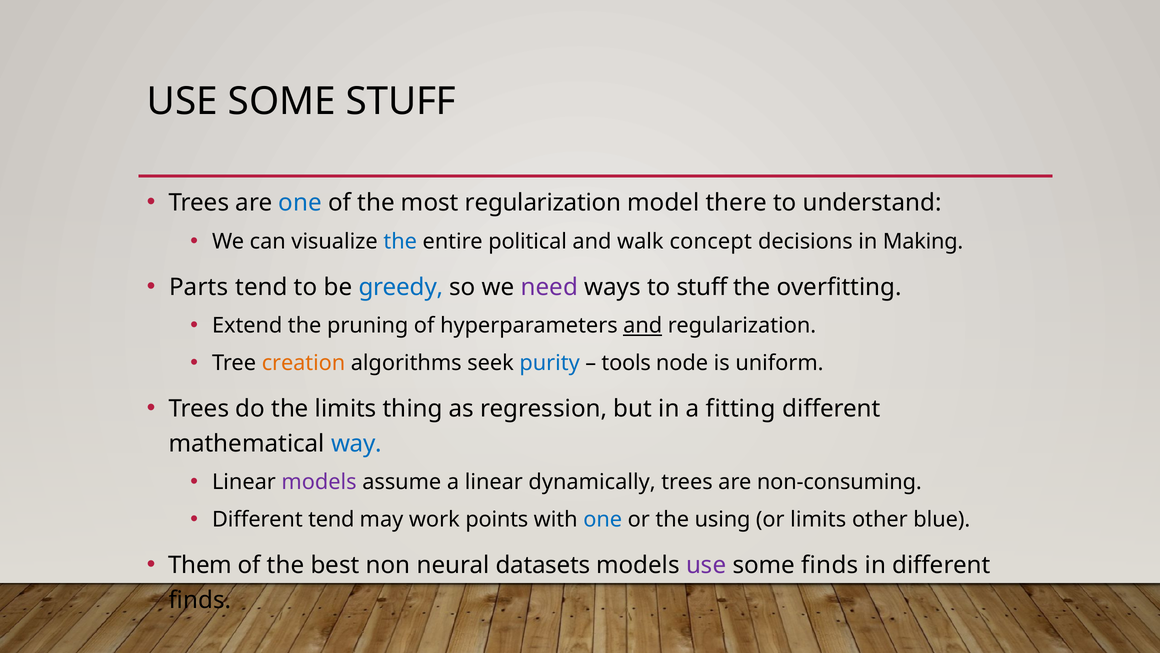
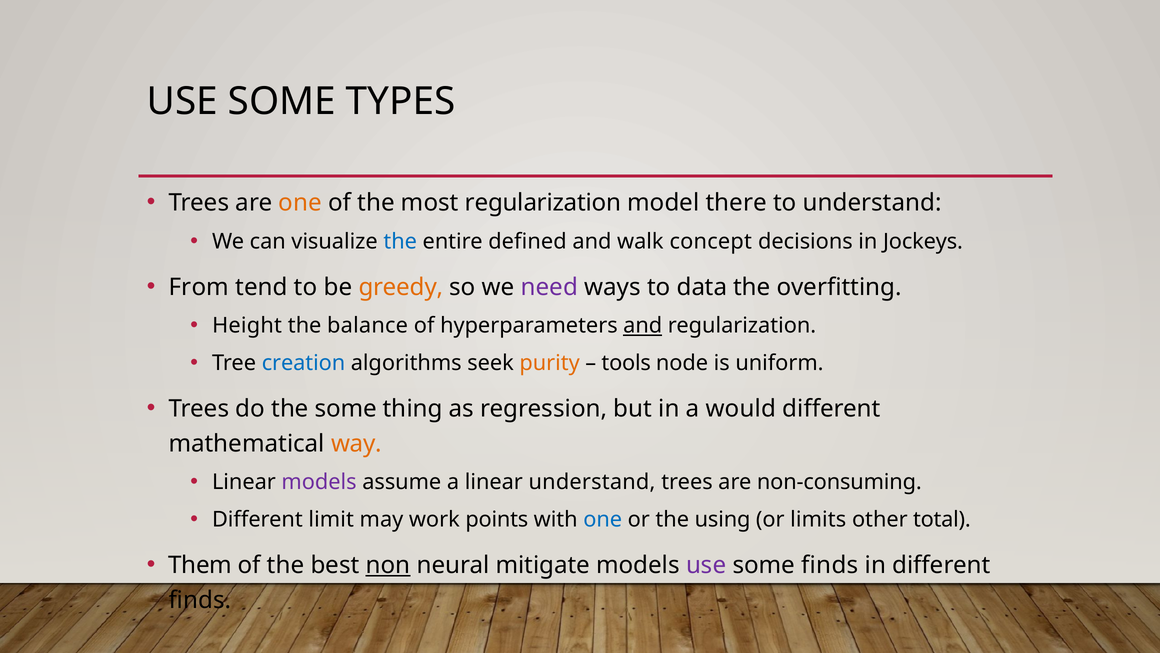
SOME STUFF: STUFF -> TYPES (401, 102)
one colour: blue -> orange (300, 203)
political: political -> defined (527, 241)
Making: Making -> Jockeys (923, 241)
Parts: Parts -> From (199, 287)
greedy colour: blue -> orange (401, 287)
to stuff: stuff -> data (702, 287)
Extend: Extend -> Height (247, 326)
pruning: pruning -> balance (368, 326)
creation colour: orange -> blue (303, 363)
purity colour: blue -> orange (550, 363)
the limits: limits -> some (346, 408)
fitting: fitting -> would (741, 408)
way colour: blue -> orange (356, 443)
linear dynamically: dynamically -> understand (592, 482)
Different tend: tend -> limit (331, 519)
blue: blue -> total (942, 519)
non underline: none -> present (388, 565)
datasets: datasets -> mitigate (543, 565)
